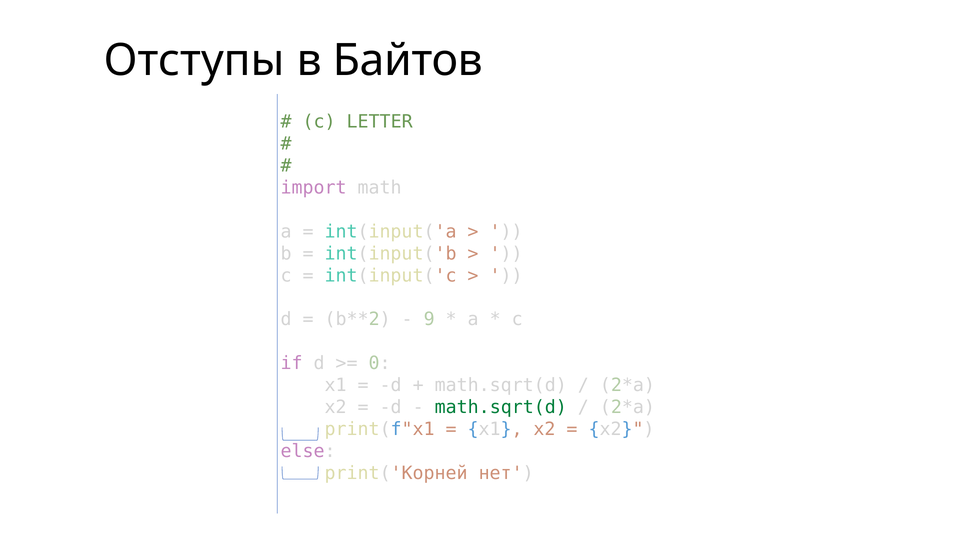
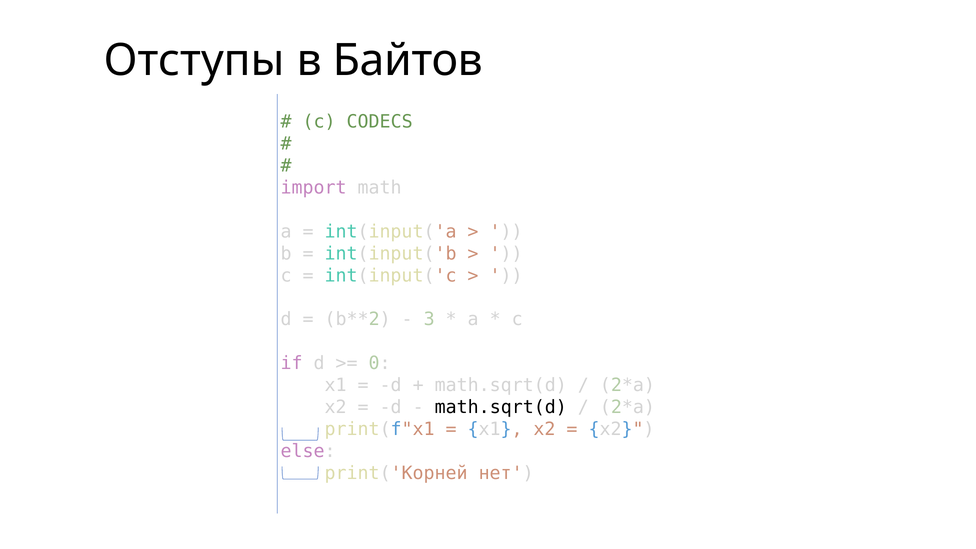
LETTER: LETTER -> CODECS (380, 122)
9: 9 -> 3 (429, 319)
math.sqrt(d colour: green -> black (501, 407)
